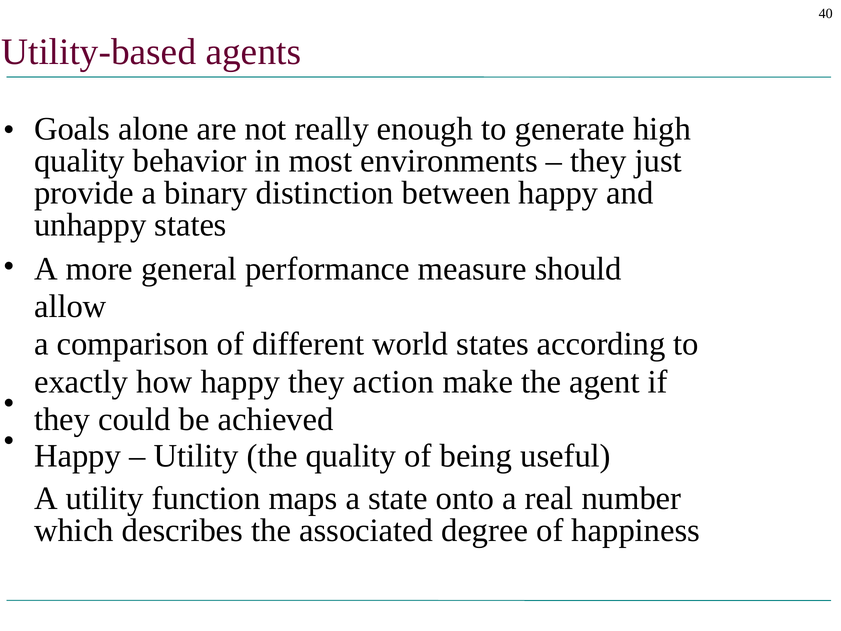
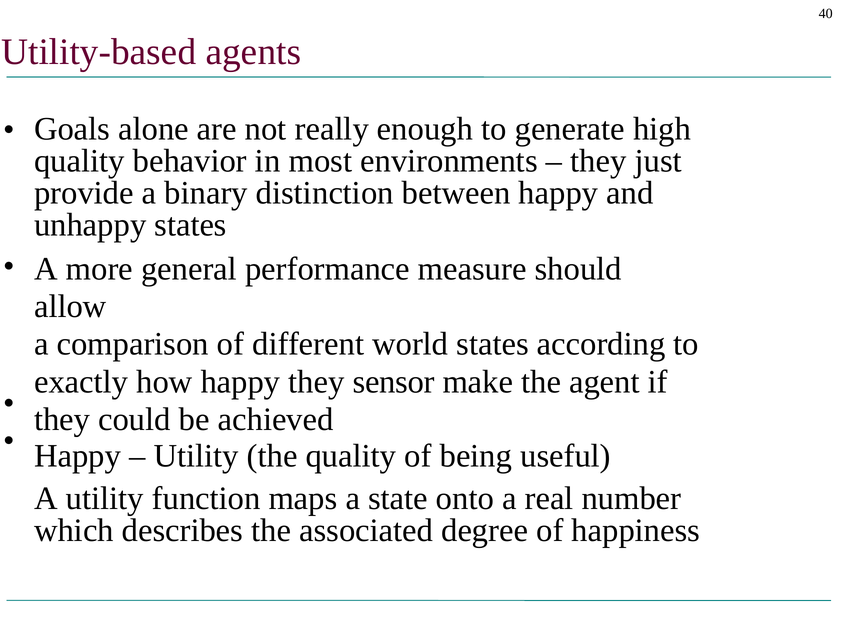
action: action -> sensor (394, 382)
